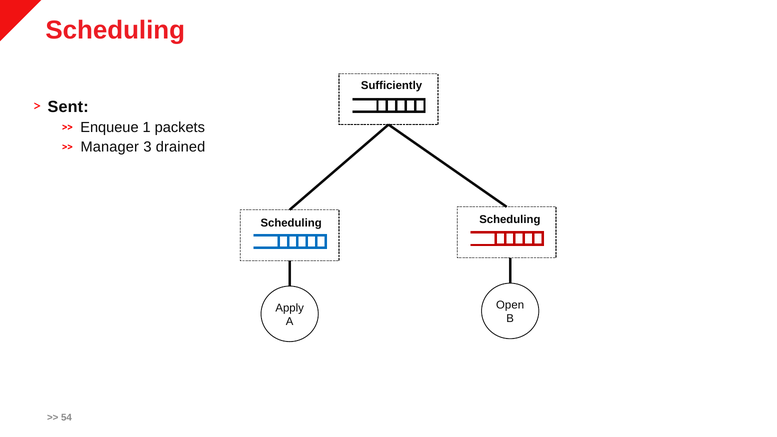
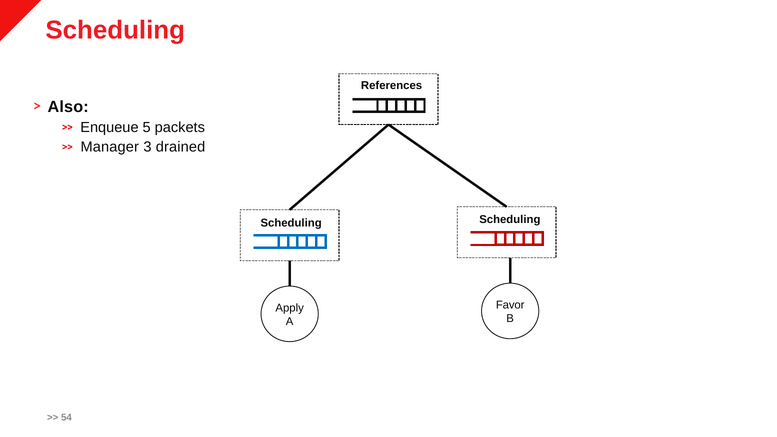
Sufficiently: Sufficiently -> References (392, 85)
Sent: Sent -> Also (68, 107)
1: 1 -> 5 (147, 127)
Open: Open -> Favor (510, 305)
